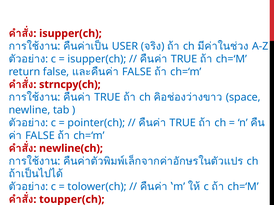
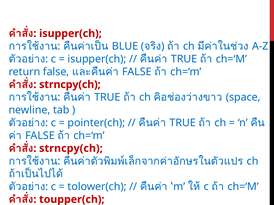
USER: USER -> BLUE (125, 46)
newline(ch: newline(ch -> strncpy(ch (71, 149)
